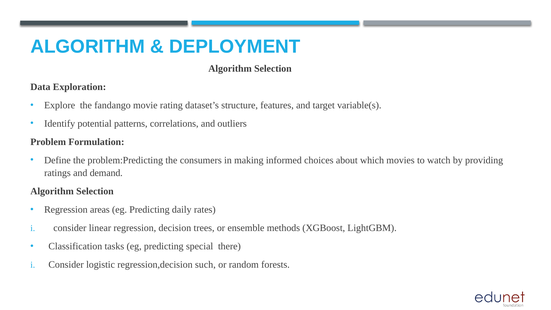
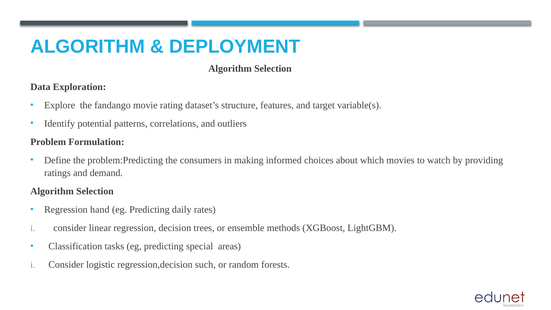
areas: areas -> hand (100, 210)
there: there -> areas (229, 246)
